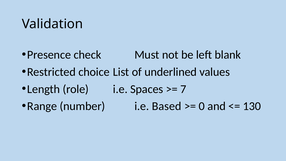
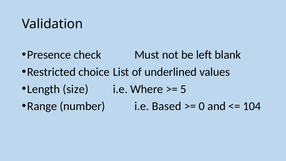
role: role -> size (76, 89)
Spaces: Spaces -> Where (147, 89)
7: 7 -> 5 (183, 89)
130: 130 -> 104 (252, 106)
